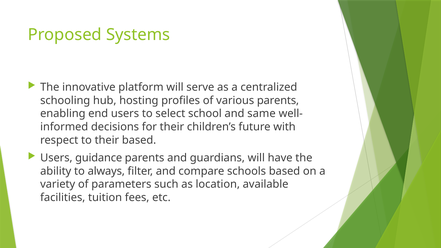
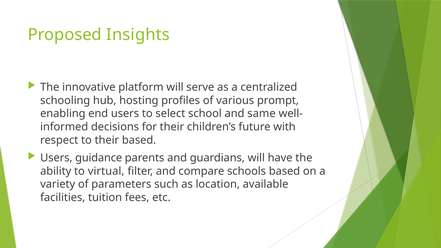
Systems: Systems -> Insights (138, 35)
various parents: parents -> prompt (278, 100)
always: always -> virtual (106, 171)
